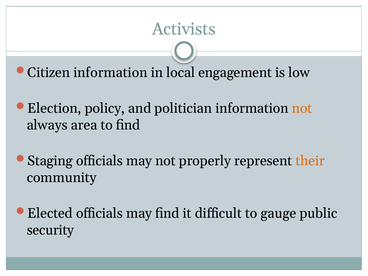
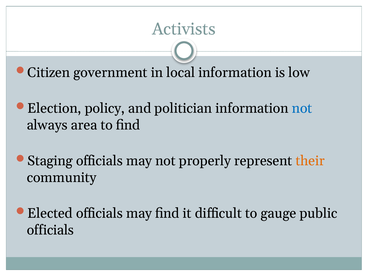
Citizen information: information -> government (110, 73)
local engagement: engagement -> information (235, 73)
not colour: orange -> blue (302, 108)
security: security -> officials (50, 230)
